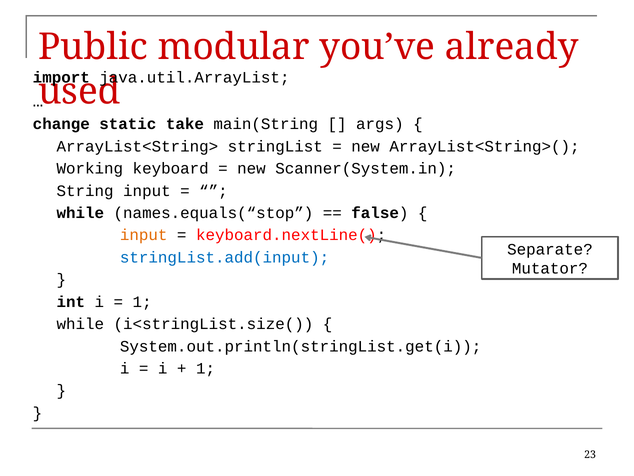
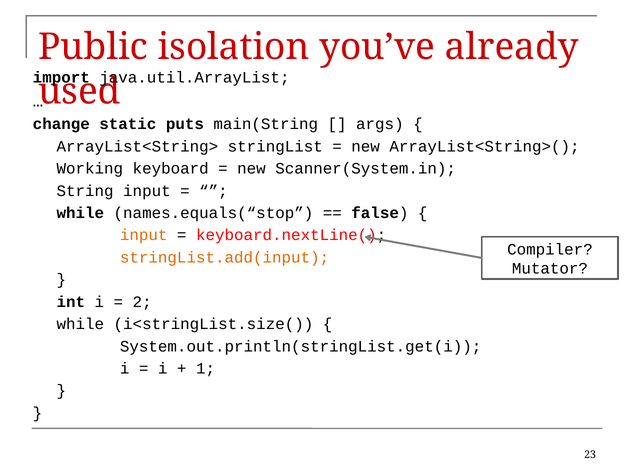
modular: modular -> isolation (234, 47)
take: take -> puts (185, 124)
Separate: Separate -> Compiler (550, 249)
stringList.add(input colour: blue -> orange (225, 257)
1: 1 -> 2 (142, 302)
